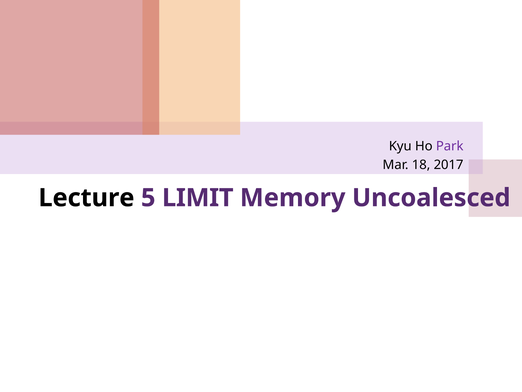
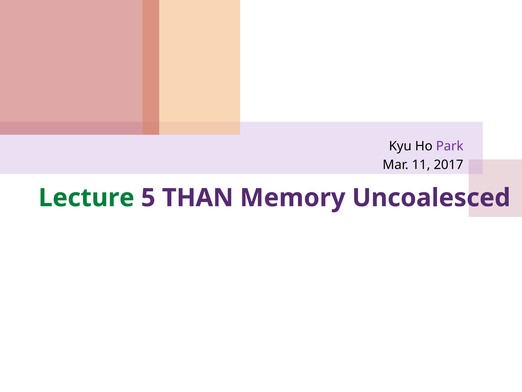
18: 18 -> 11 (421, 165)
Lecture colour: black -> green (86, 198)
LIMIT: LIMIT -> THAN (198, 198)
